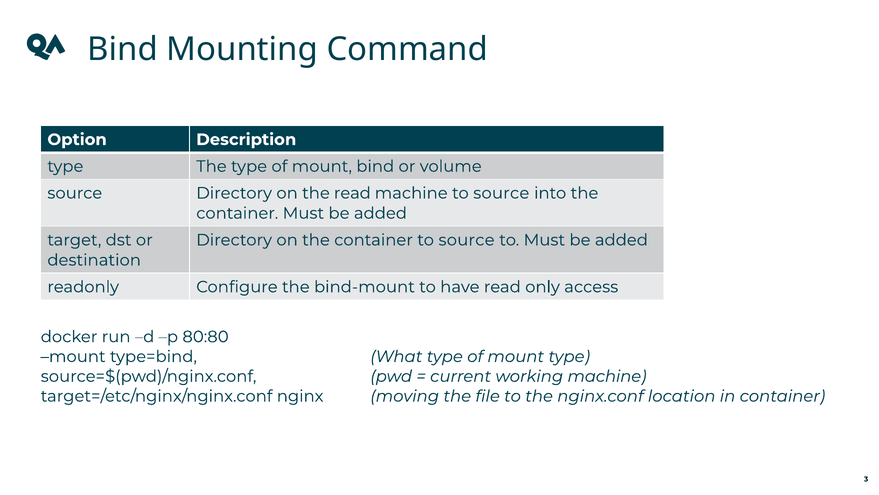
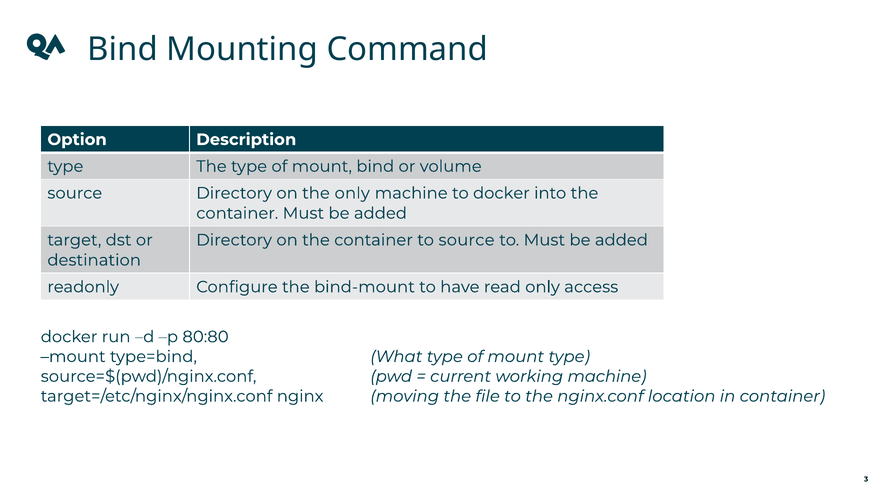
the read: read -> only (352, 193)
machine to source: source -> docker (501, 193)
